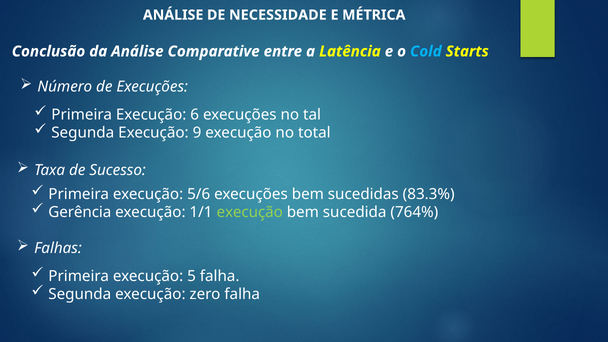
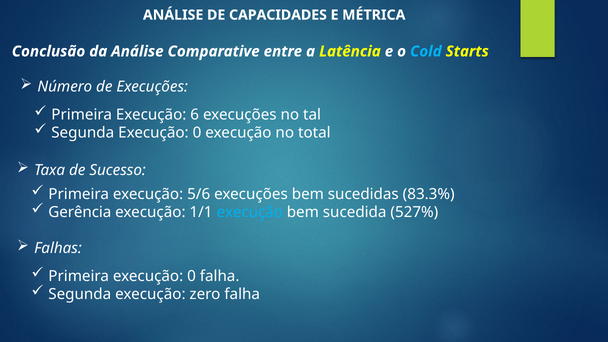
NECESSIDADE: NECESSIDADE -> CAPACIDADES (278, 15)
Segunda Execução 9: 9 -> 0 (197, 133)
execução colour: light green -> light blue (250, 212)
764%: 764% -> 527% (414, 212)
Primeira execução 5: 5 -> 0 (192, 276)
